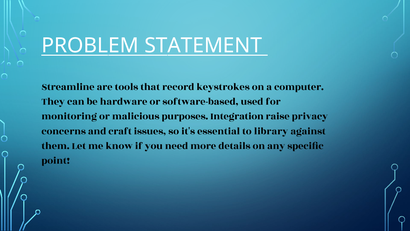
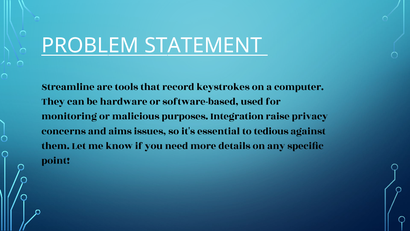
craft: craft -> aims (120, 131)
library: library -> tedious (271, 131)
